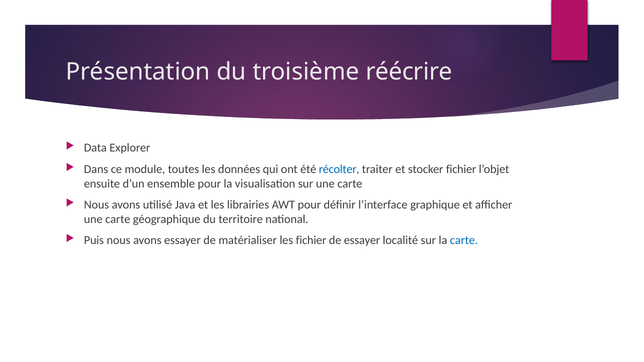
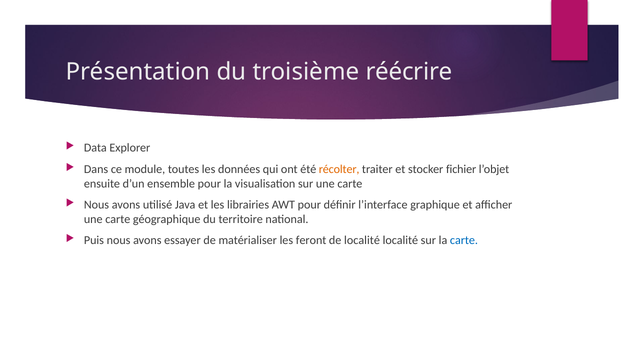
récolter colour: blue -> orange (339, 169)
les fichier: fichier -> feront (311, 241)
de essayer: essayer -> localité (362, 241)
